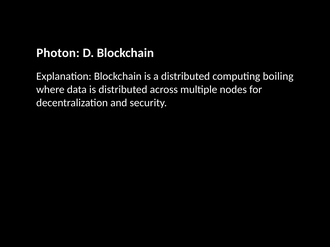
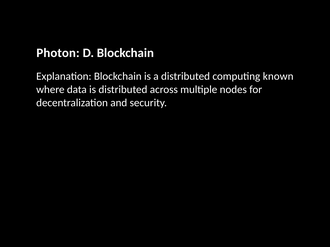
boiling: boiling -> known (278, 76)
